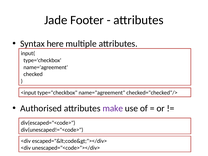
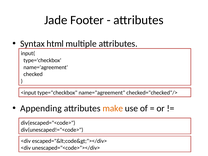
here: here -> html (55, 44)
Authorised: Authorised -> Appending (41, 108)
make colour: purple -> orange (113, 108)
